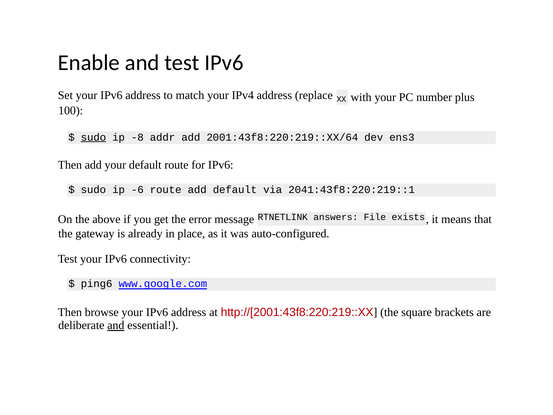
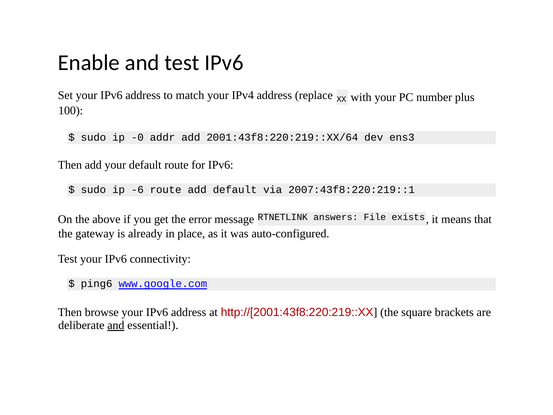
sudo underline: present -> none (93, 137)
-8: -8 -> -0 (137, 137)
2041:43f8:220:219::1: 2041:43f8:220:219::1 -> 2007:43f8:220:219::1 (352, 190)
